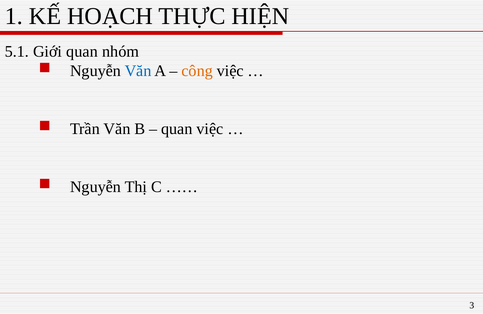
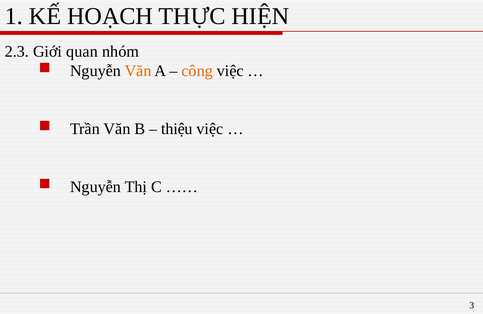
5.1: 5.1 -> 2.3 (17, 52)
Văn colour: blue -> orange (138, 71)
quan: quan -> thiệu (177, 129)
